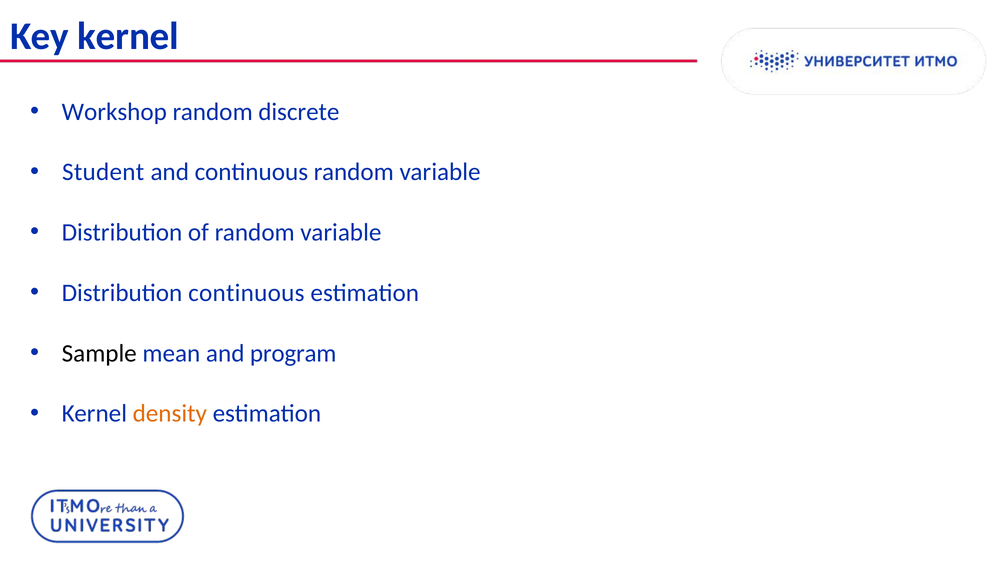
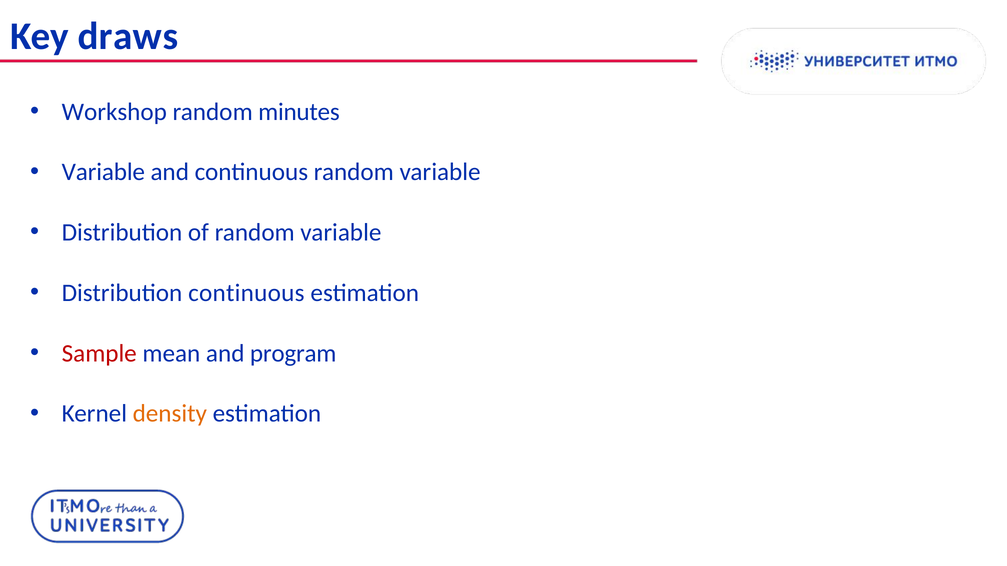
Key kernel: kernel -> draws (128, 37)
discrete: discrete -> minutes (299, 112)
Student: Student -> Variable (103, 172)
Sample colour: black -> red (99, 353)
